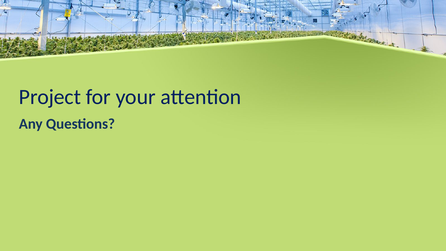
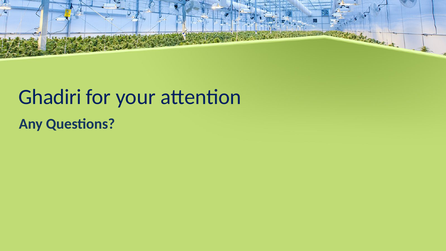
Project: Project -> Ghadiri (50, 97)
